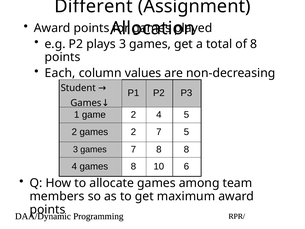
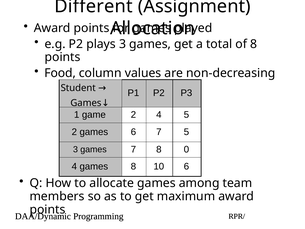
Each: Each -> Food (60, 73)
games 2: 2 -> 6 (133, 132)
8 8: 8 -> 0 (186, 149)
